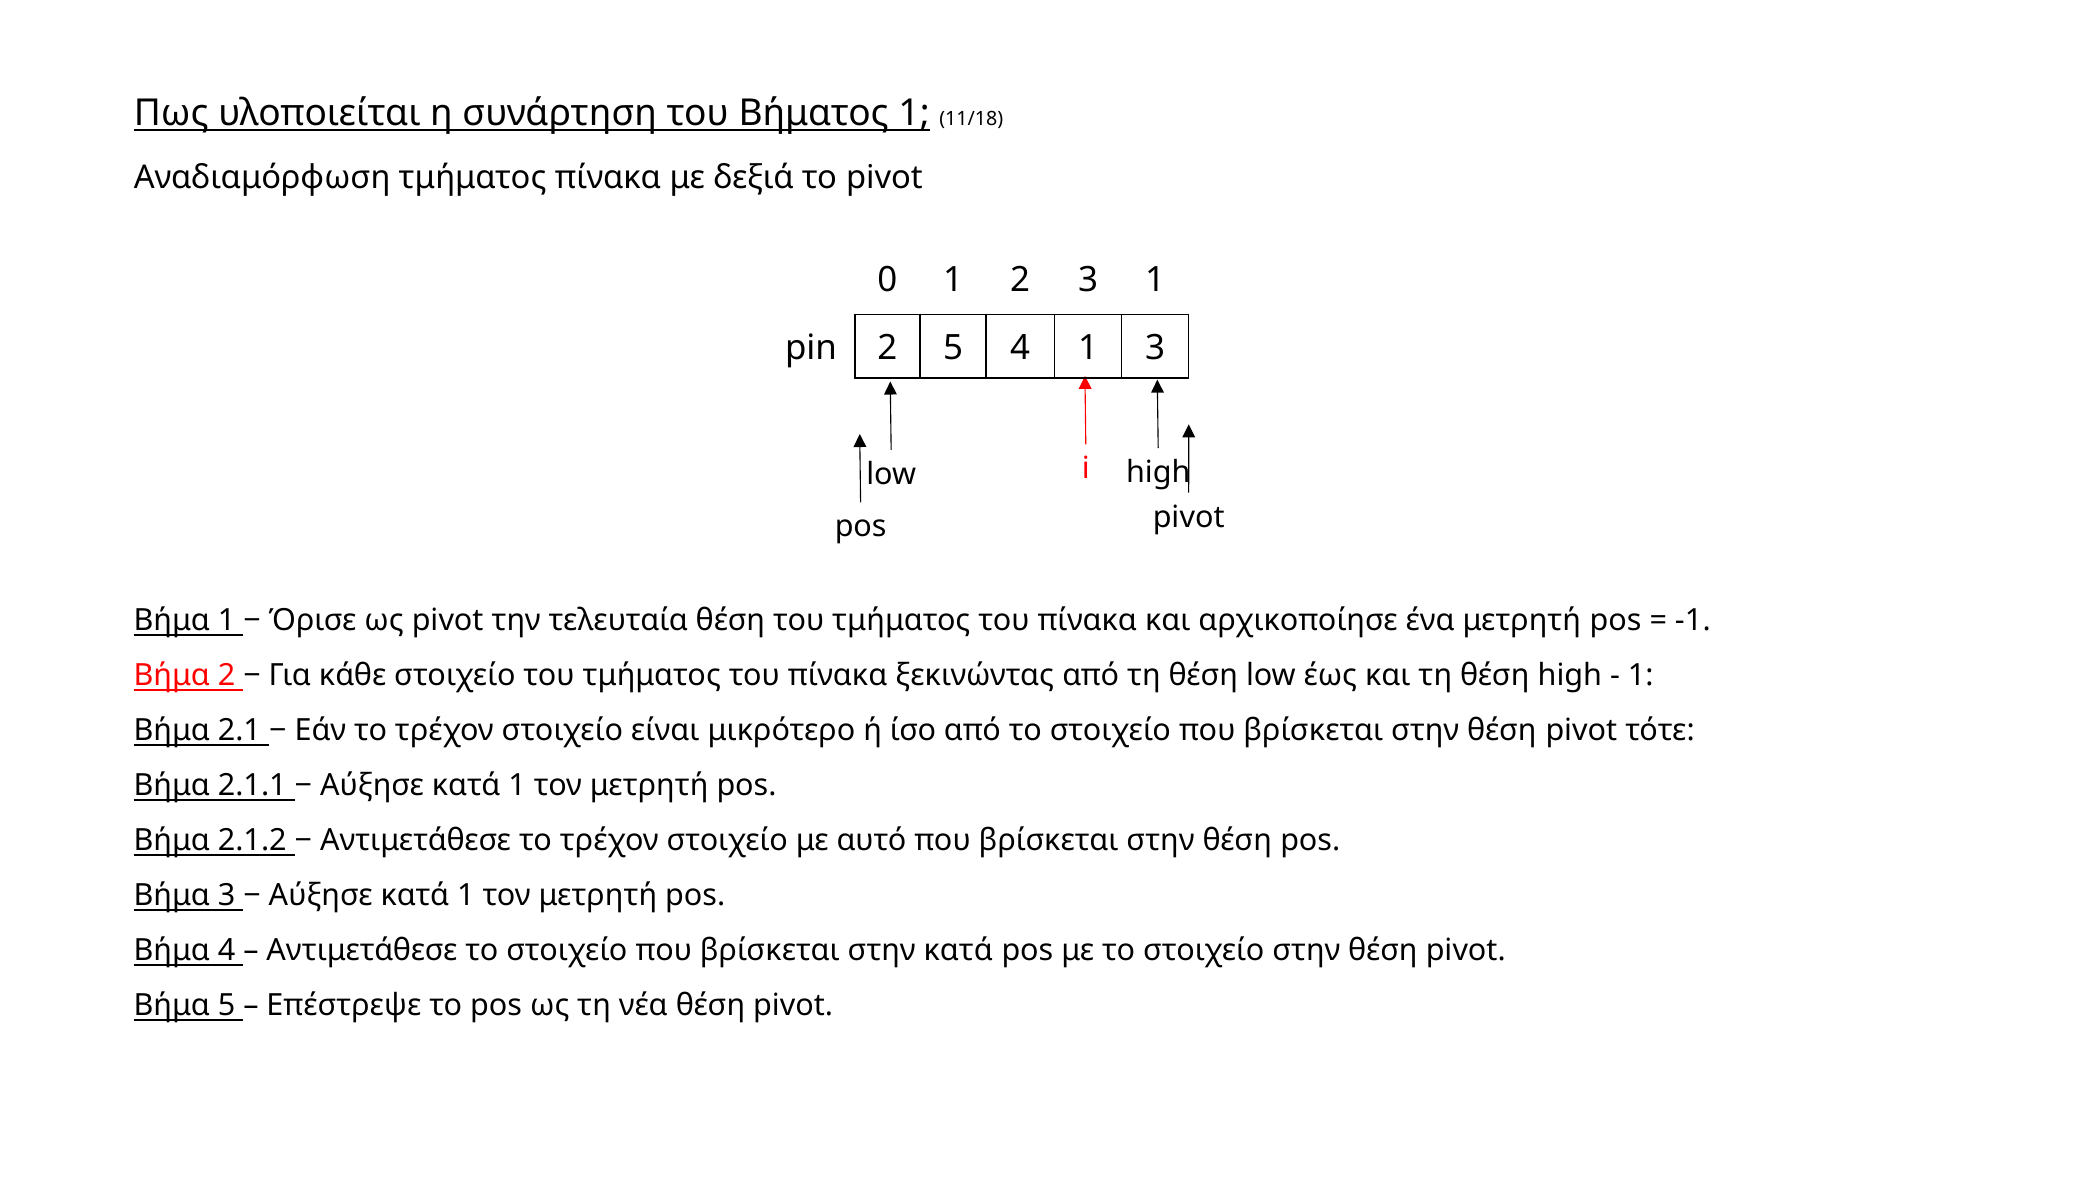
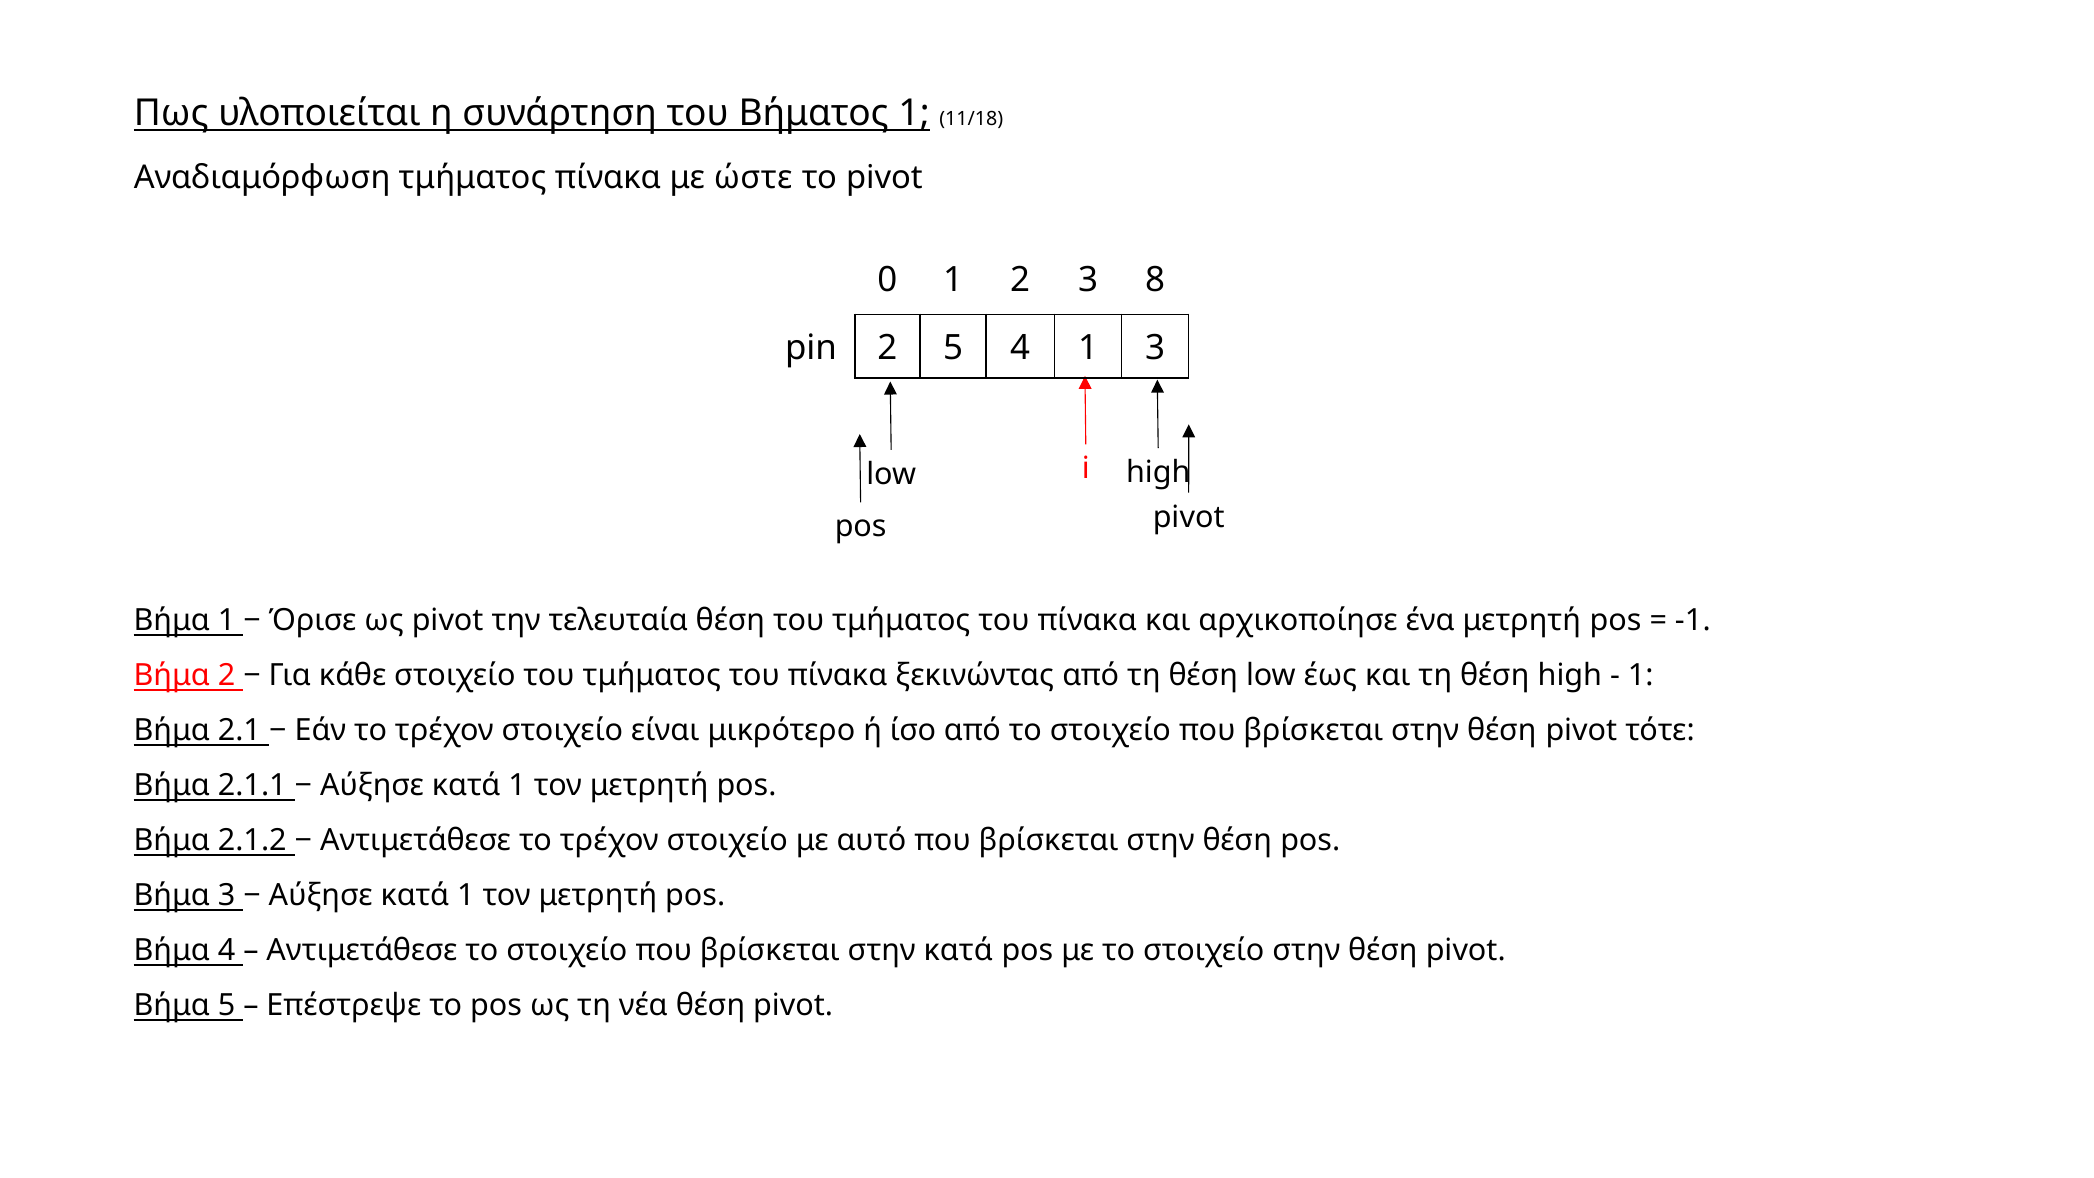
δεξιά: δεξιά -> ώστε (753, 178)
3 1: 1 -> 8 (1155, 280)
